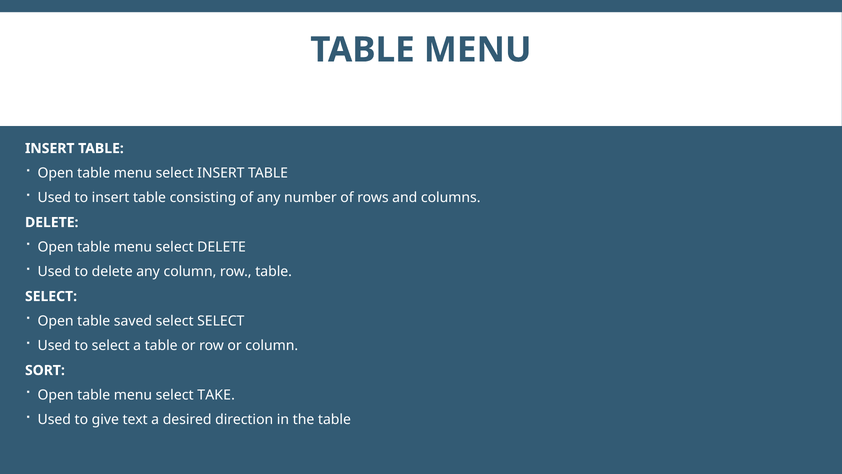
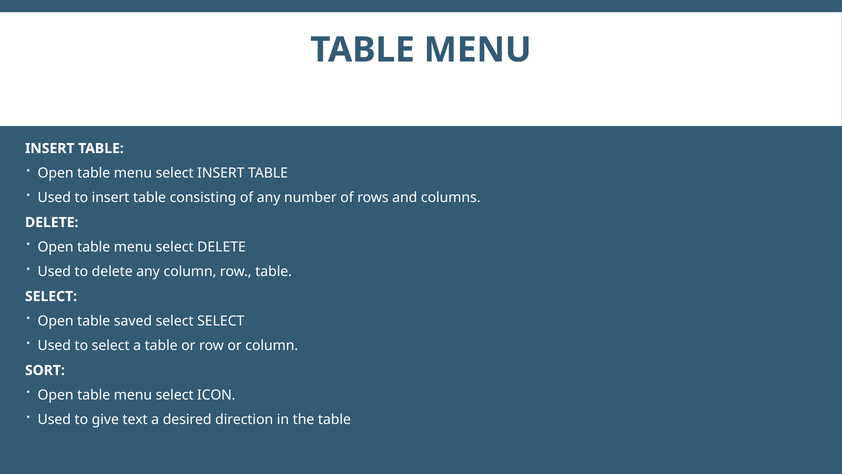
TAKE: TAKE -> ICON (216, 395)
